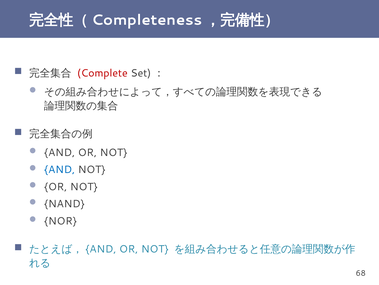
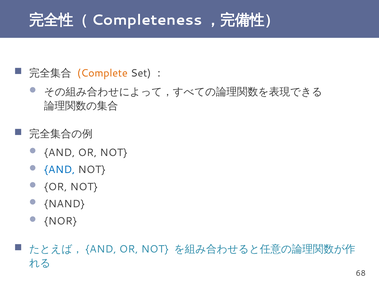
Complete colour: red -> orange (102, 73)
